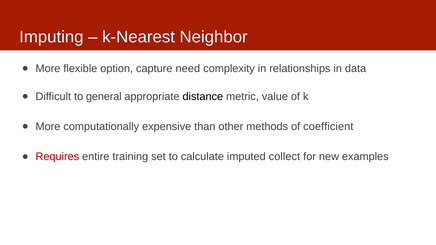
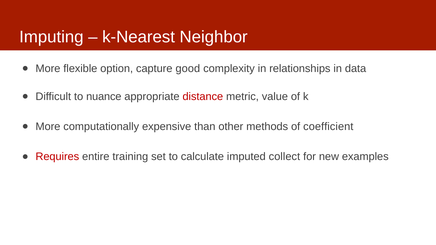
need: need -> good (188, 69)
general: general -> nuance (104, 97)
distance colour: black -> red (203, 97)
